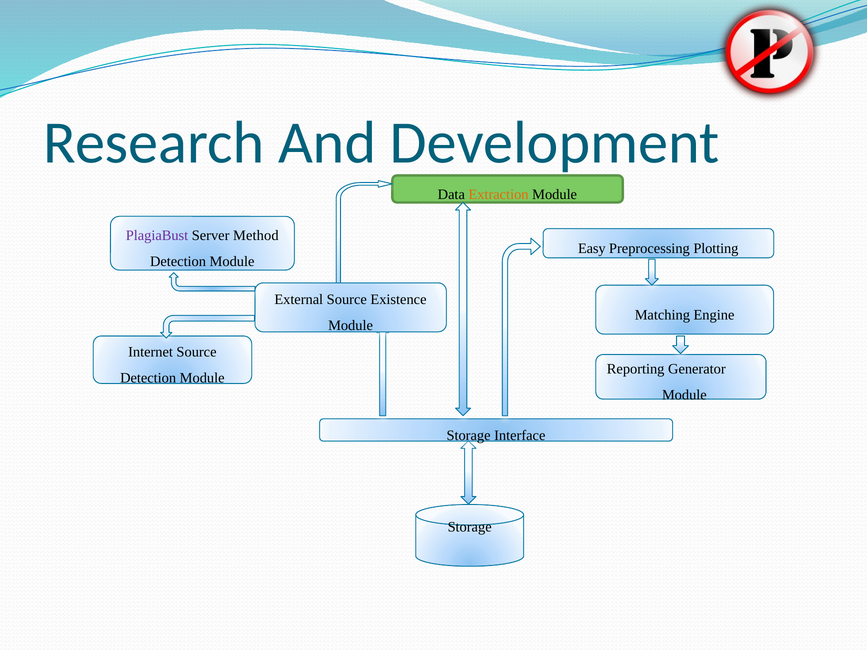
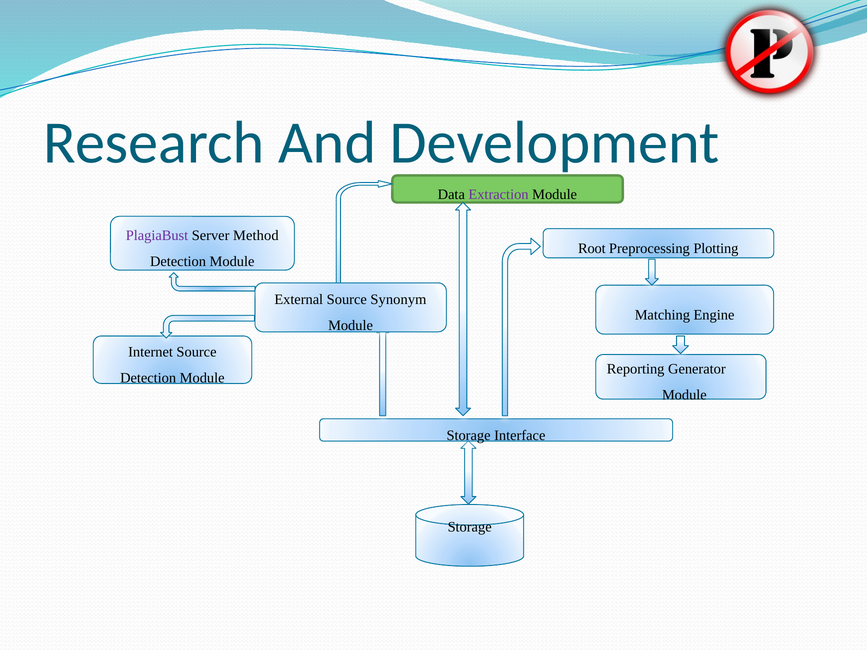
Extraction colour: orange -> purple (499, 194)
Easy: Easy -> Root (592, 249)
Existence: Existence -> Synonym (398, 300)
